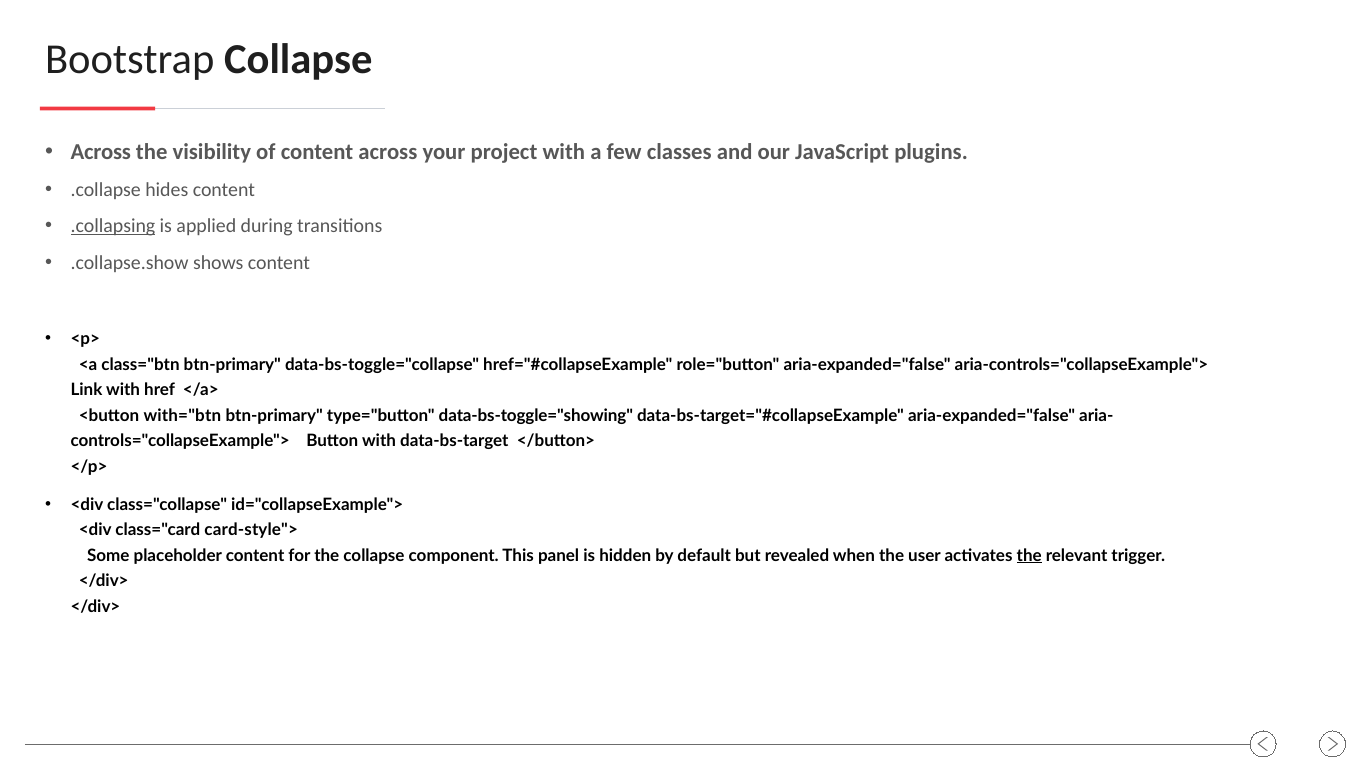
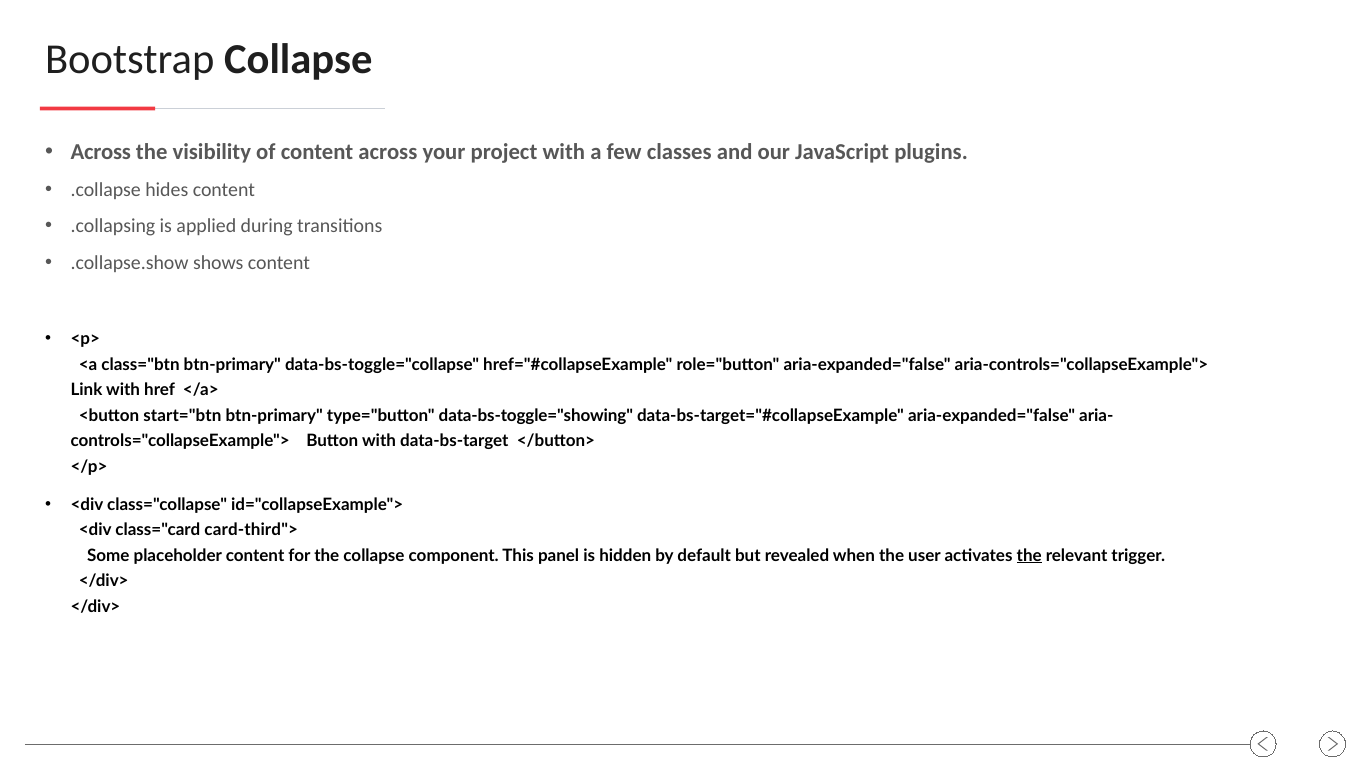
.collapsing underline: present -> none (113, 226)
with="btn: with="btn -> start="btn (182, 416)
card-style">: card-style"> -> card-third"> (251, 530)
